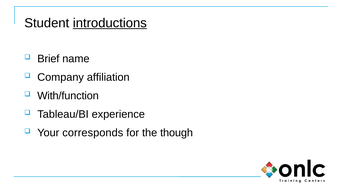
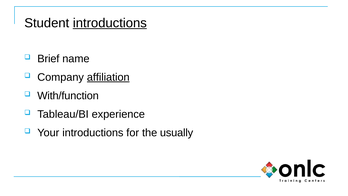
affiliation underline: none -> present (108, 77)
Your corresponds: corresponds -> introductions (93, 133)
though: though -> usually (177, 133)
